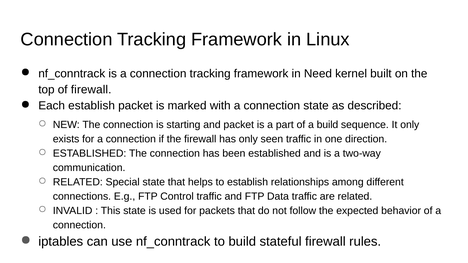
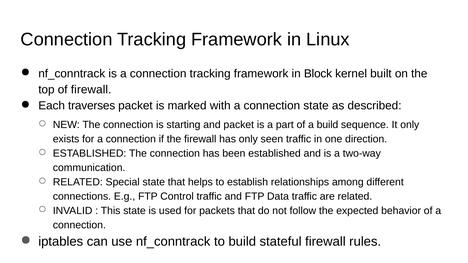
Need: Need -> Block (318, 74)
Each establish: establish -> traverses (92, 106)
